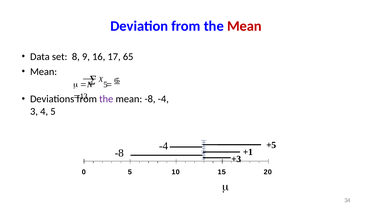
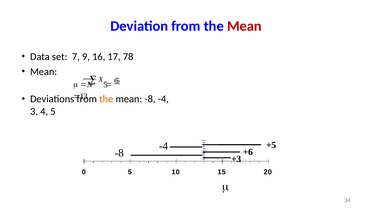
8: 8 -> 7 (76, 57)
17 65: 65 -> 78 (128, 57)
the colour: purple -> orange (106, 99)
+1: +1 -> +6 (248, 152)
